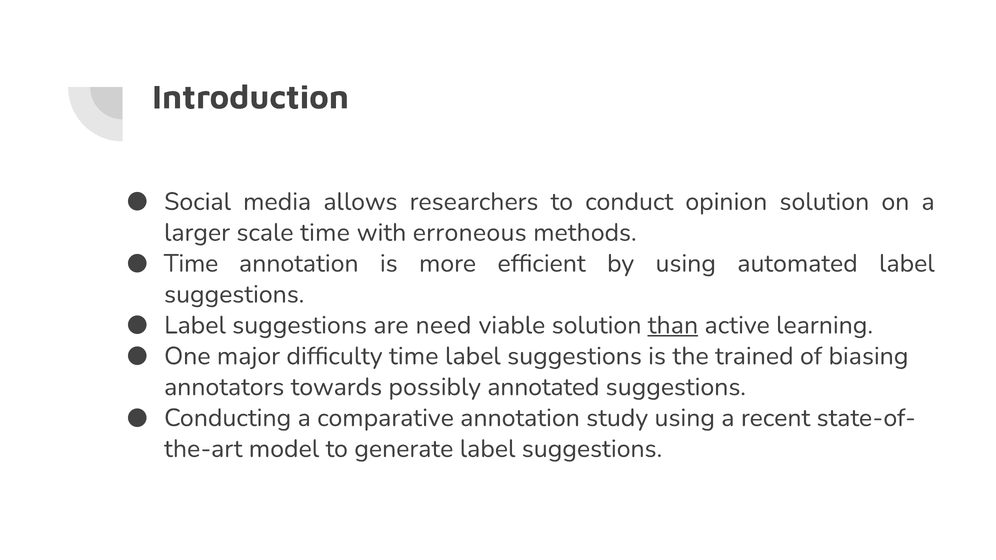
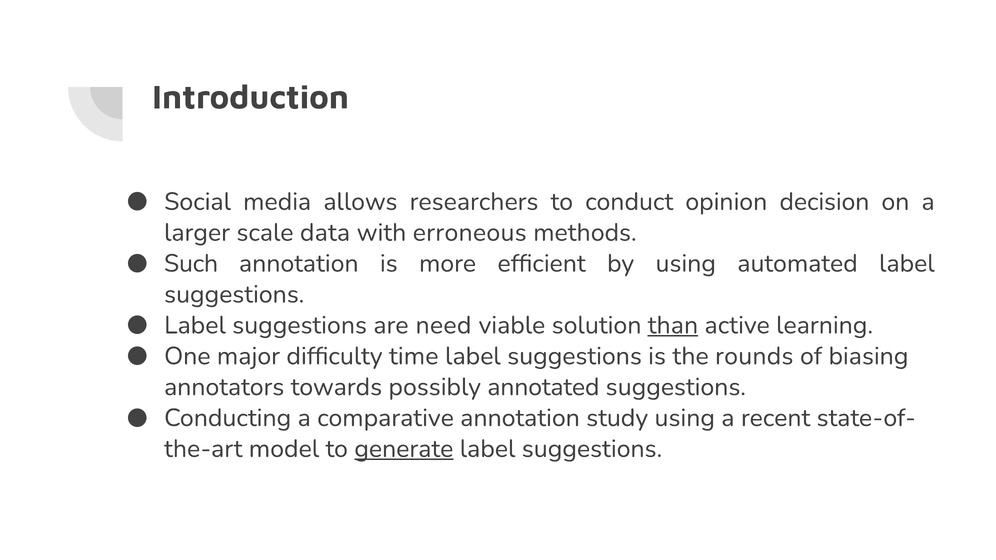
opinion solution: solution -> decision (824, 202)
scale time: time -> data (325, 233)
Time: Time -> Such (191, 264)
trained: trained -> rounds (754, 356)
generate underline: none -> present (404, 449)
